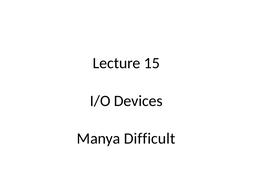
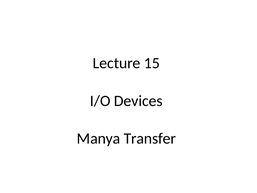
Difficult: Difficult -> Transfer (150, 138)
